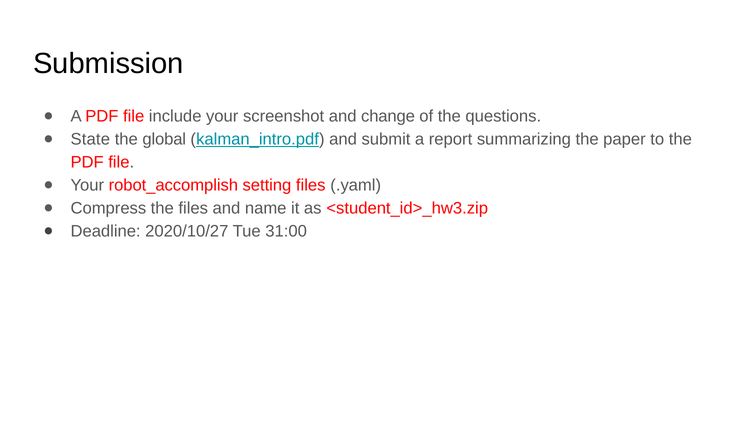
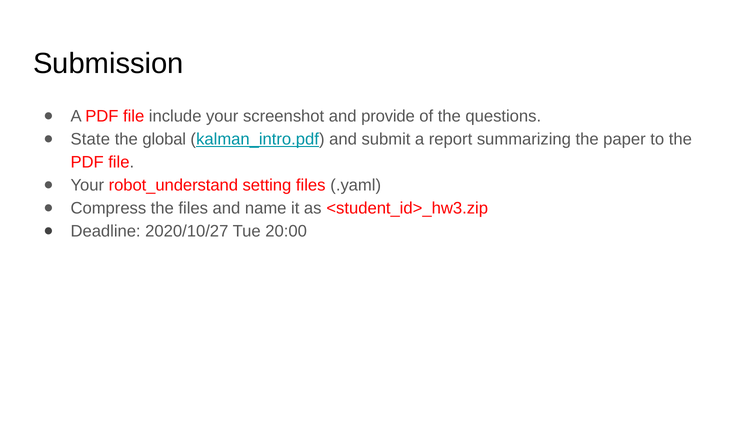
change: change -> provide (388, 116)
robot_accomplish: robot_accomplish -> robot_understand (173, 185)
31:00: 31:00 -> 20:00 (286, 231)
